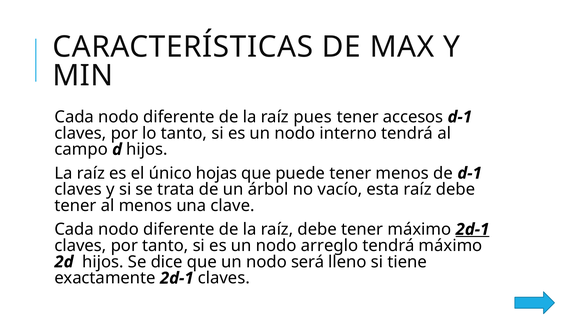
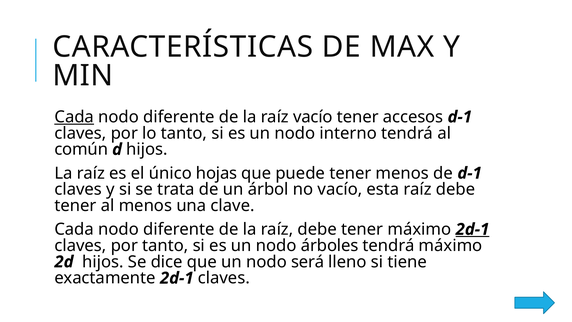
Cada underline: none -> present (74, 117)
raíz pues: pues -> vacío (313, 117)
campo: campo -> común (81, 149)
arreglo: arreglo -> árboles (330, 245)
